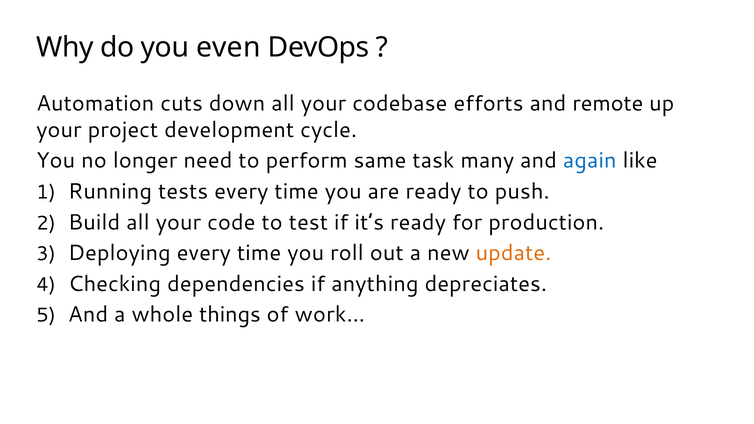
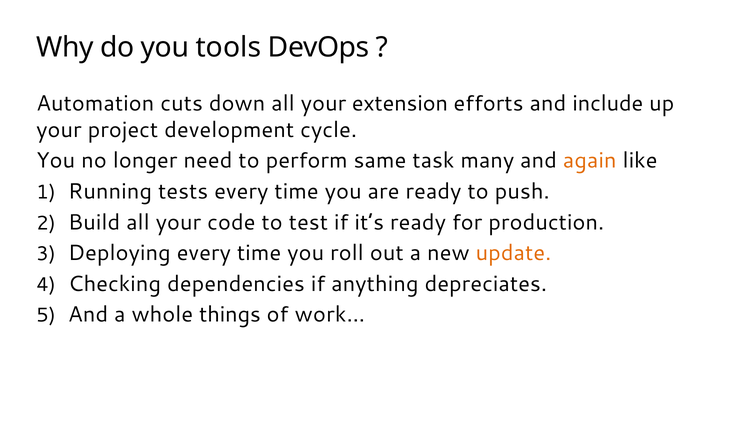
even: even -> tools (228, 47)
codebase: codebase -> extension (400, 103)
remote: remote -> include (608, 103)
again colour: blue -> orange (590, 161)
